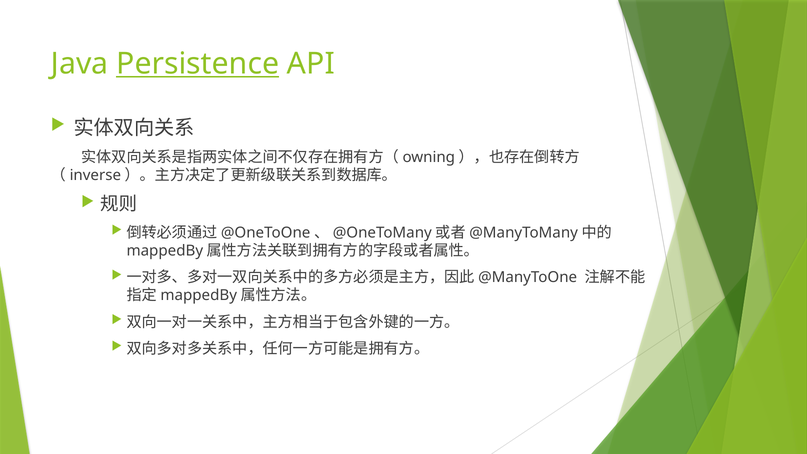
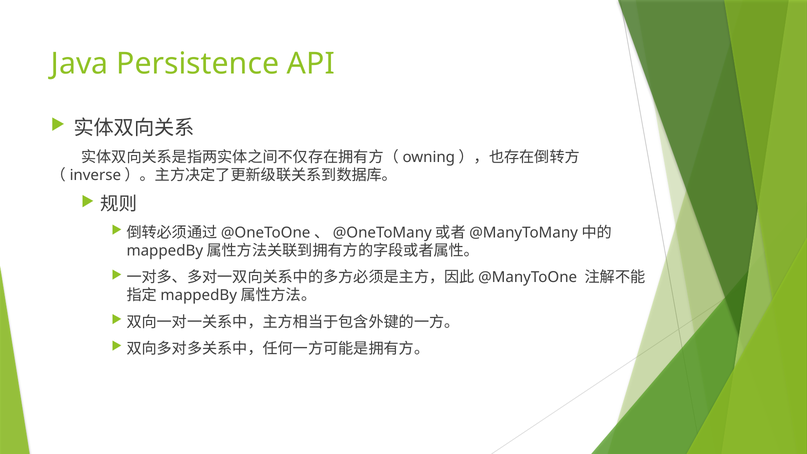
Persistence underline: present -> none (198, 64)
